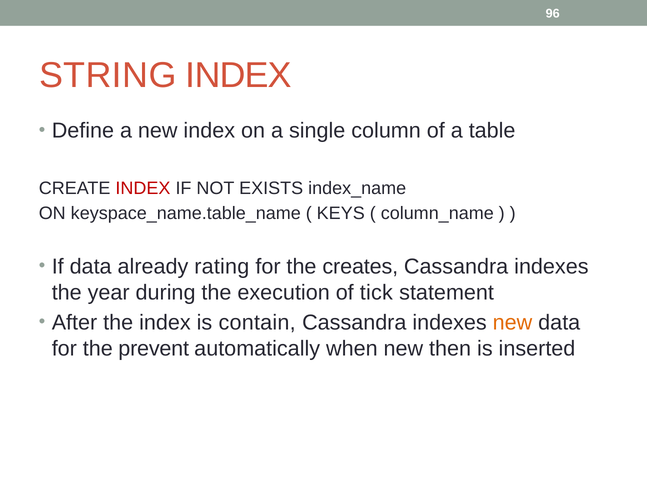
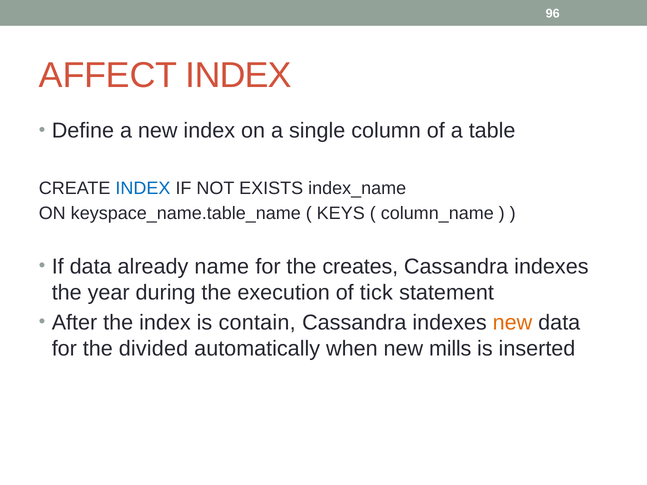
STRING: STRING -> AFFECT (108, 75)
INDEX colour: red -> blue (143, 188)
rating: rating -> name (222, 267)
prevent: prevent -> divided (153, 349)
then: then -> mills (450, 349)
